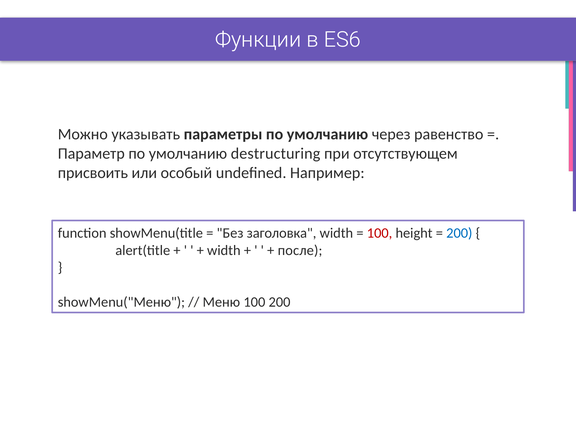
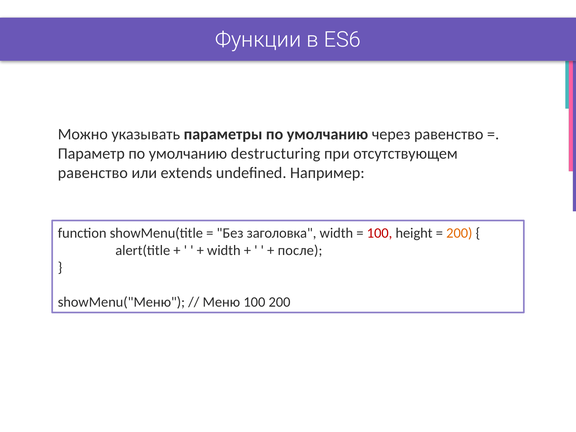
присвоить: присвоить -> равенство (93, 173)
особый: особый -> extends (186, 173)
200 colour: blue -> orange (459, 233)
